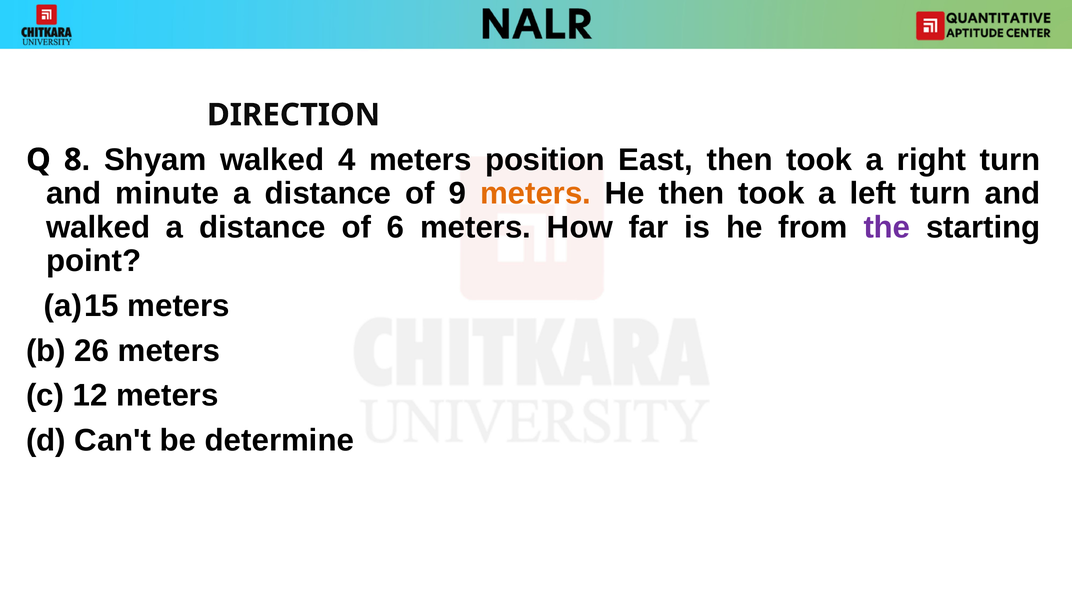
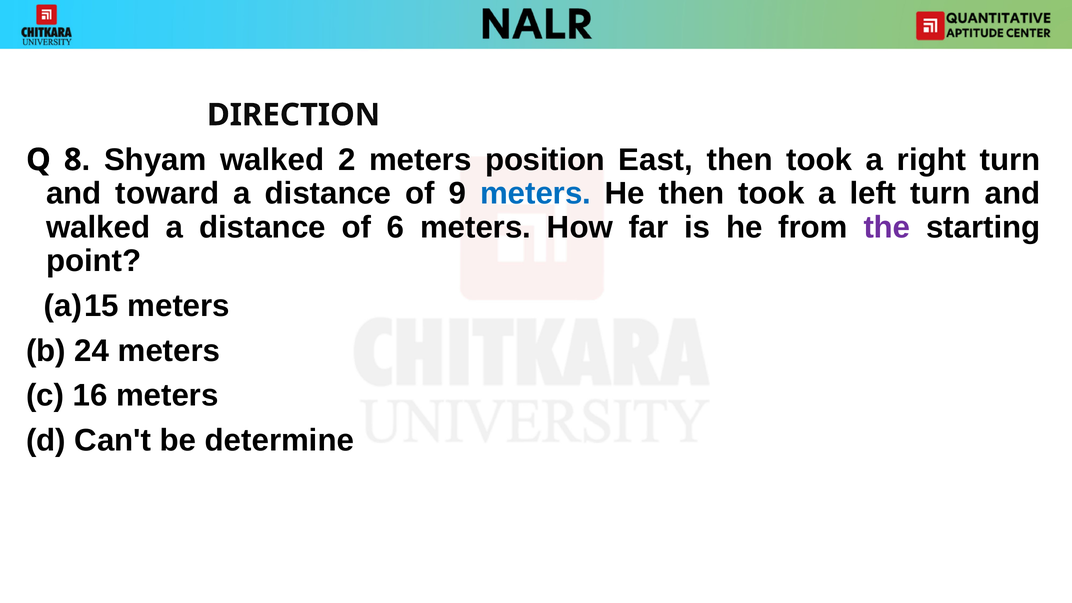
4: 4 -> 2 (347, 160)
minute: minute -> toward (167, 194)
meters colour: orange -> blue (536, 194)
26: 26 -> 24 (92, 351)
12: 12 -> 16 (90, 396)
